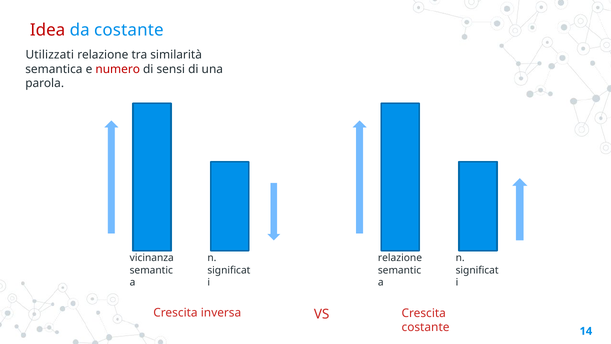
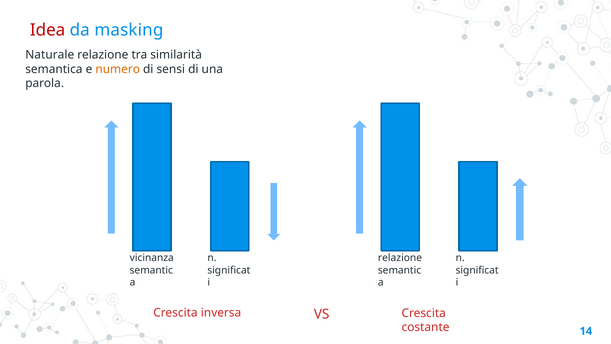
da costante: costante -> masking (129, 30)
Utilizzati: Utilizzati -> Naturale (50, 55)
numero colour: red -> orange (118, 69)
